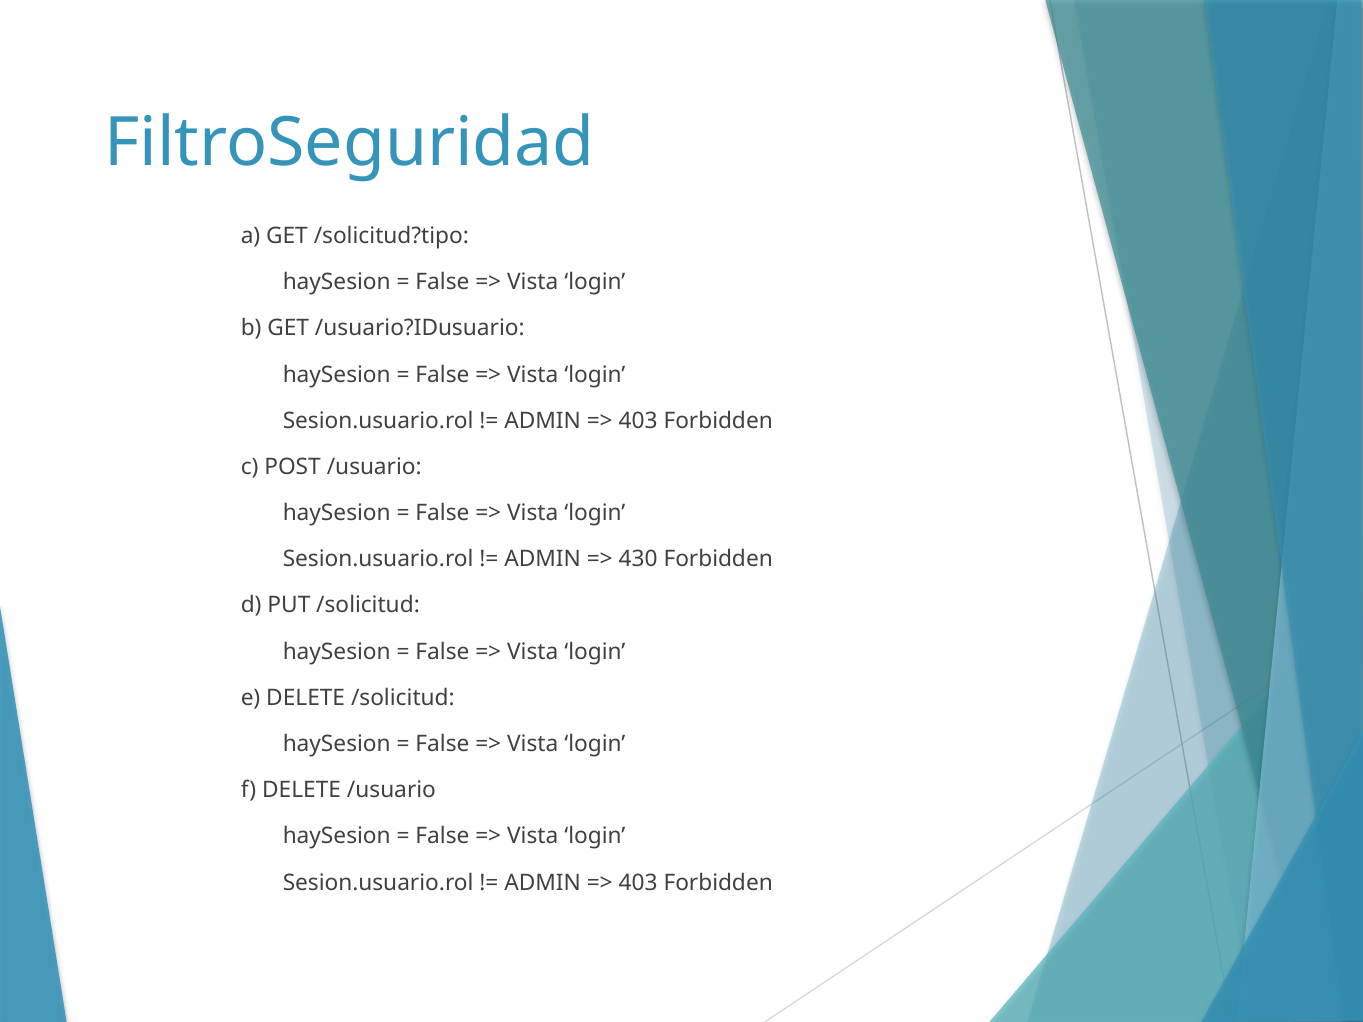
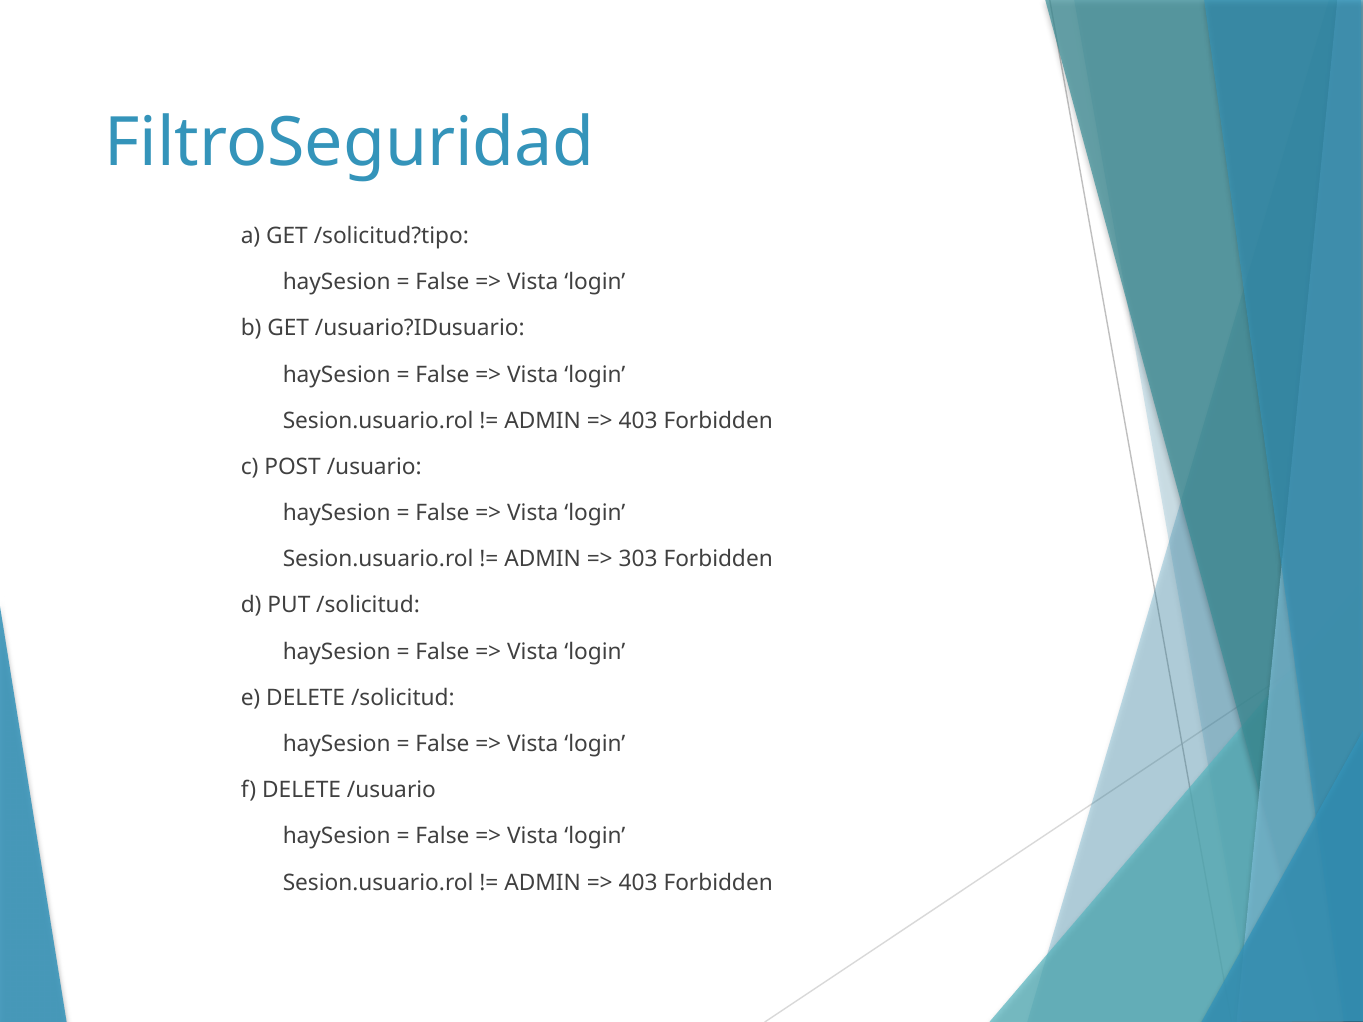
430: 430 -> 303 (638, 559)
